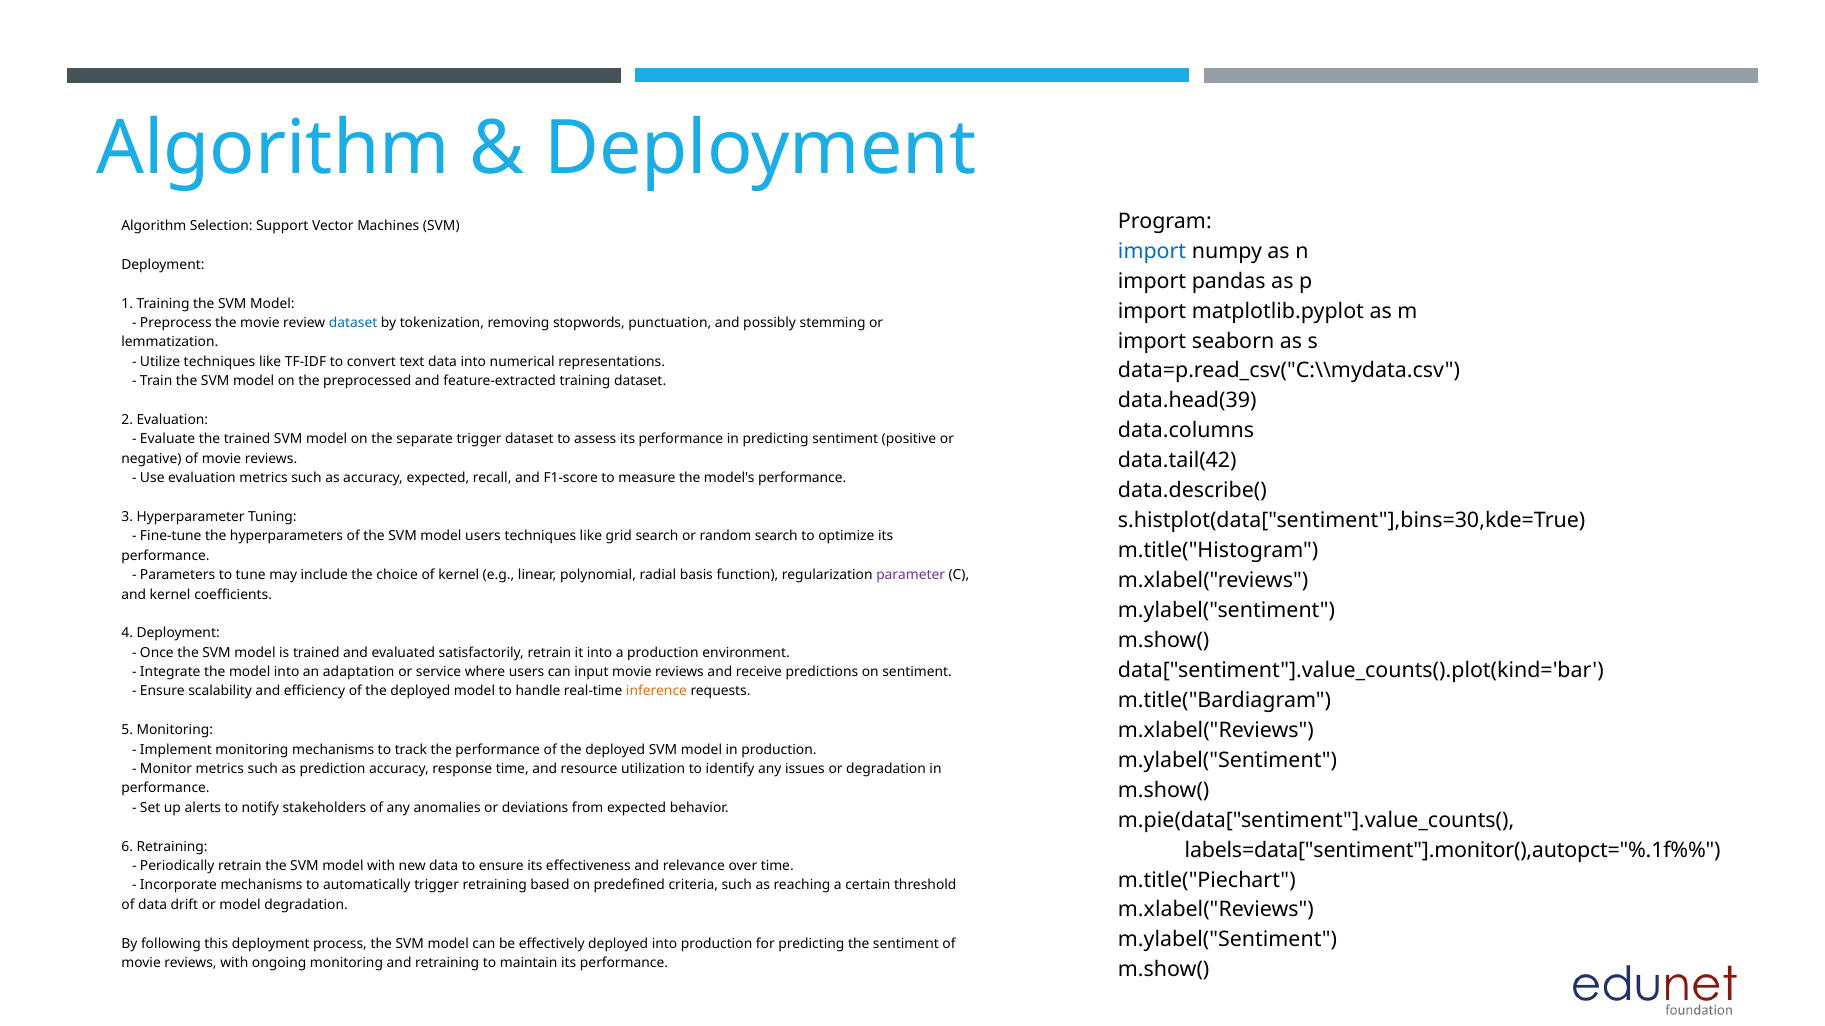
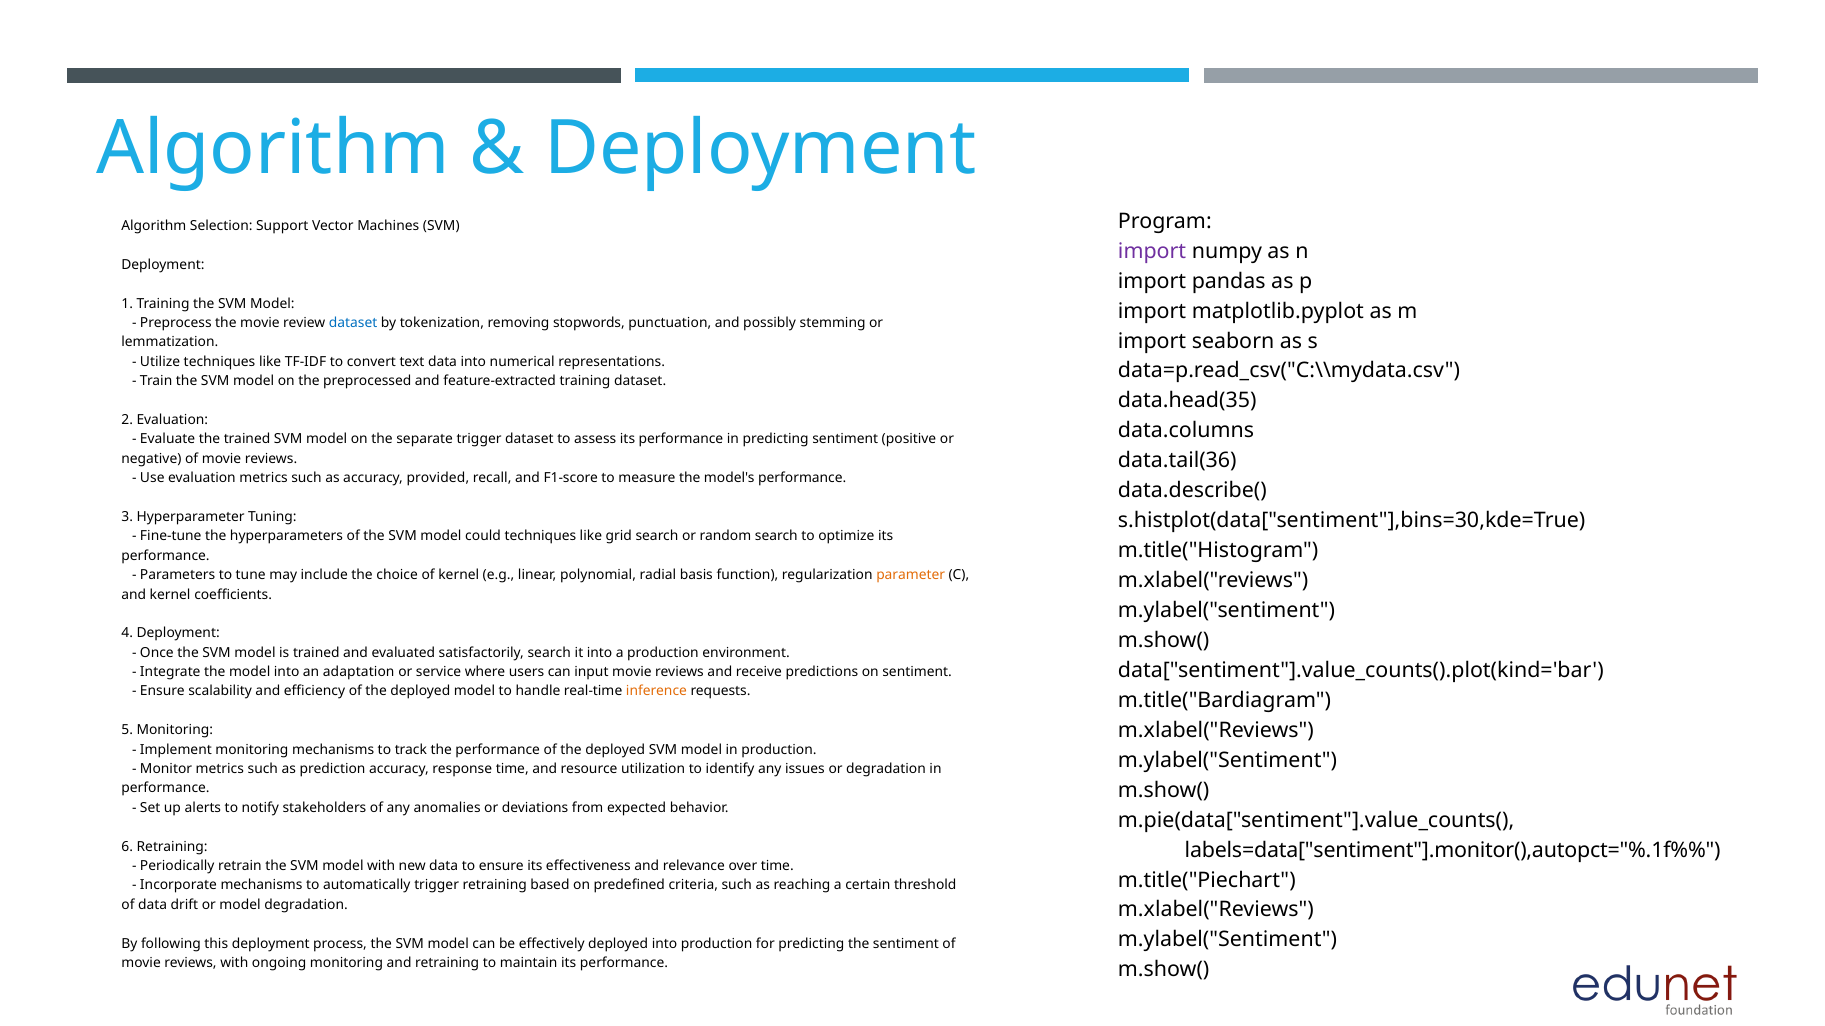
import colour: blue -> purple (1152, 251)
data.head(39: data.head(39 -> data.head(35 (1187, 401)
data.tail(42: data.tail(42 -> data.tail(36 (1177, 461)
accuracy expected: expected -> provided (438, 478)
model users: users -> could (483, 537)
parameter colour: purple -> orange (911, 575)
satisfactorily retrain: retrain -> search (549, 653)
